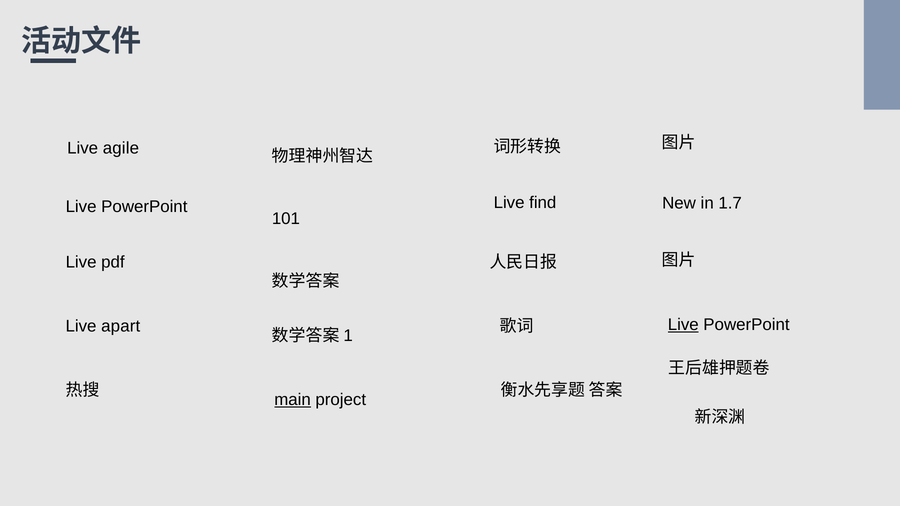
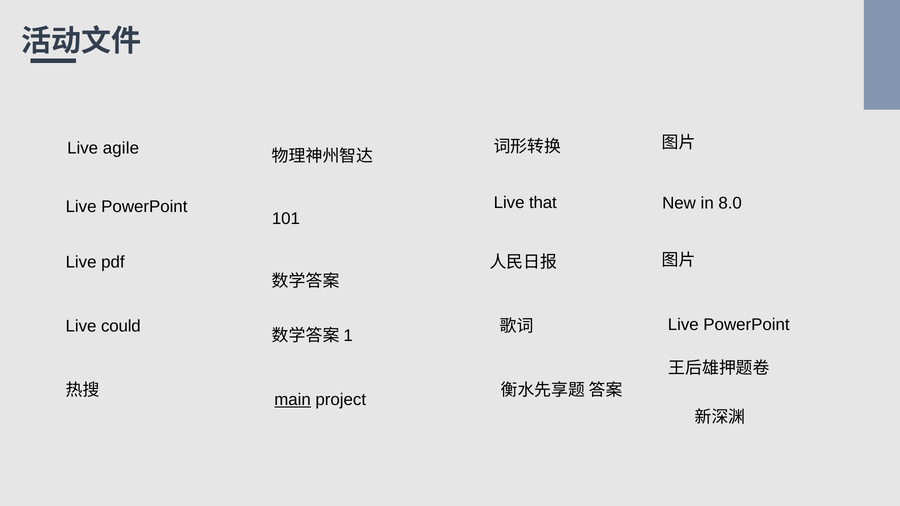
find: find -> that (543, 203)
1.7: 1.7 -> 8.0 (730, 203)
Live underline: present -> none (683, 325)
apart: apart -> could (121, 326)
